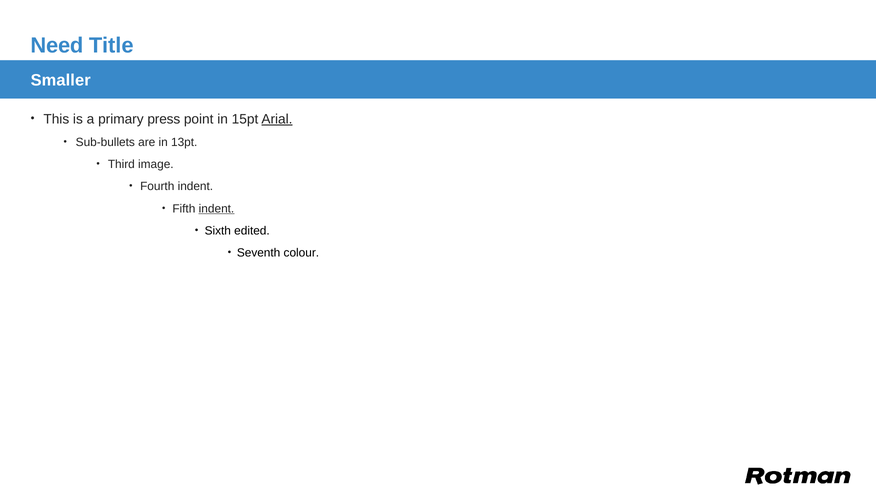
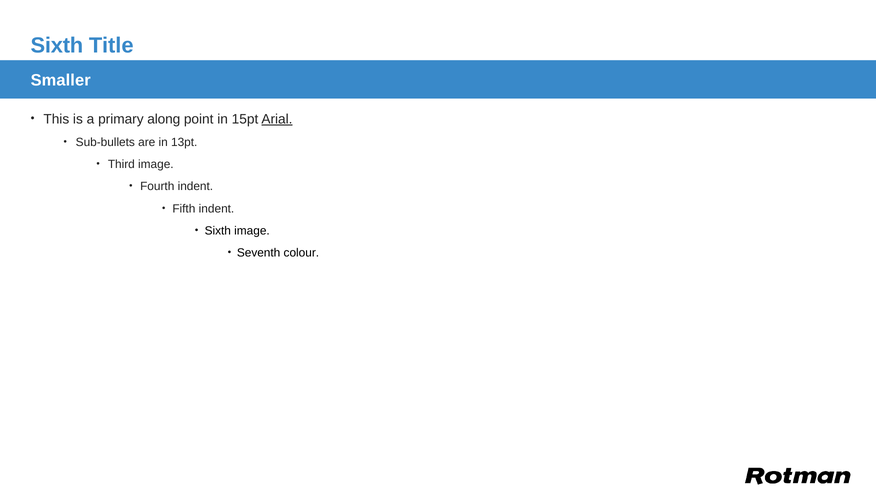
Need: Need -> Sixth (57, 45)
press: press -> along (164, 119)
indent underline: present -> none (217, 209)
Sixth edited: edited -> image (252, 231)
